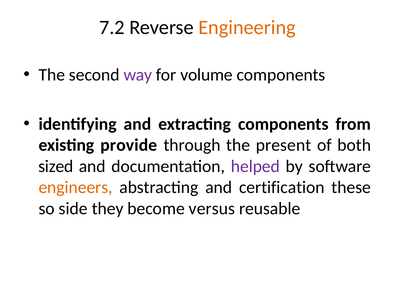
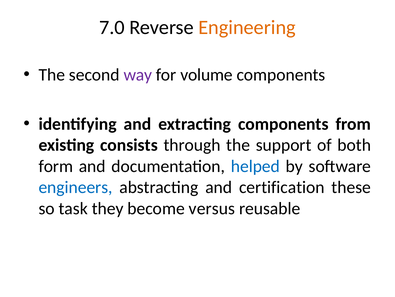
7.2: 7.2 -> 7.0 (112, 27)
provide: provide -> consists (129, 145)
present: present -> support (284, 145)
sized: sized -> form (56, 166)
helped colour: purple -> blue (255, 166)
engineers colour: orange -> blue (76, 187)
side: side -> task (73, 208)
